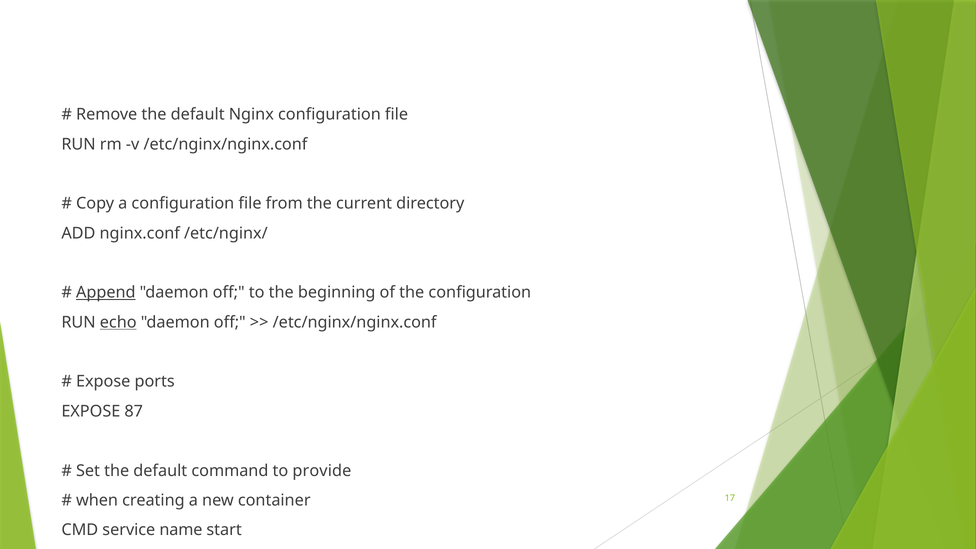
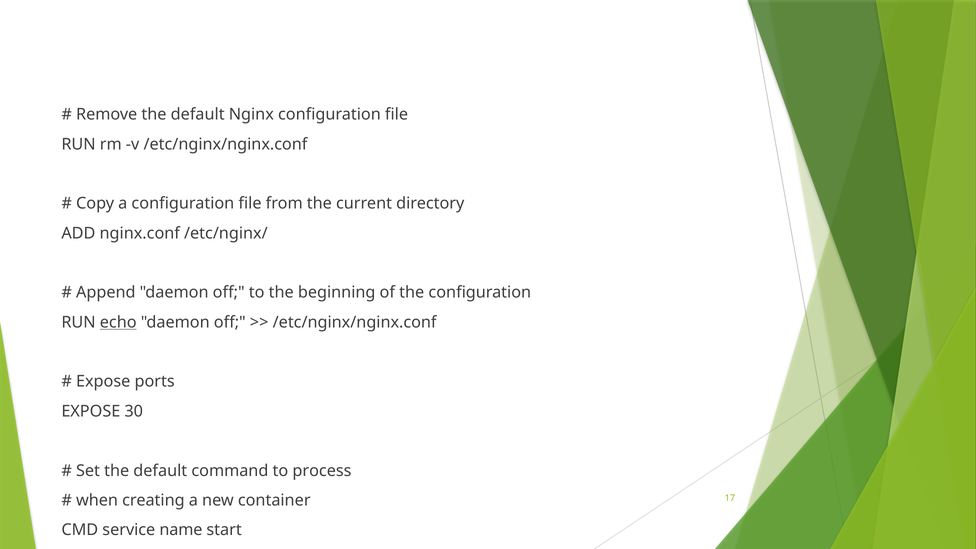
Append underline: present -> none (106, 293)
87: 87 -> 30 (134, 411)
provide: provide -> process (322, 471)
